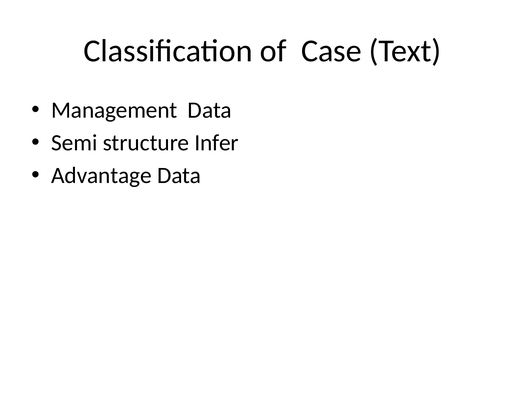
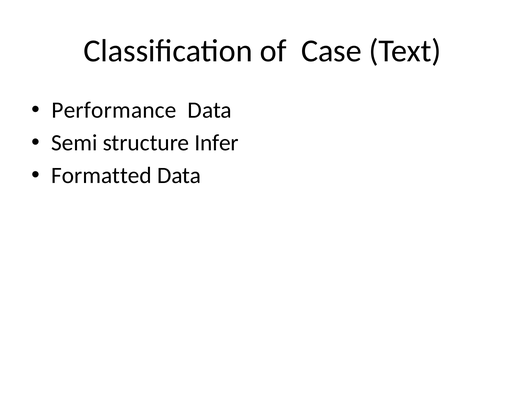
Management: Management -> Performance (114, 110)
Advantage: Advantage -> Formatted (101, 175)
